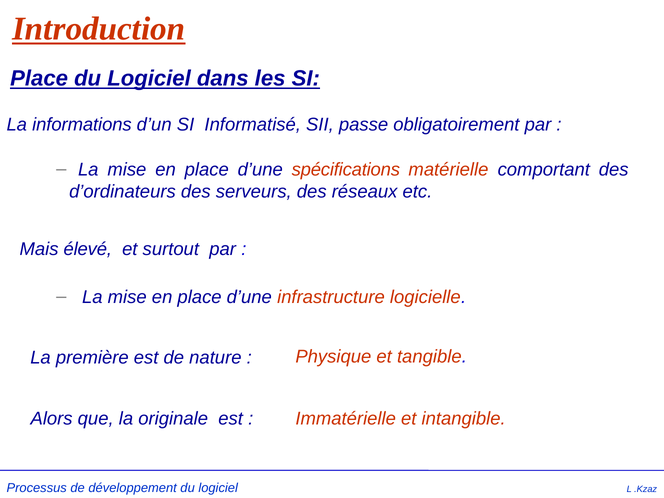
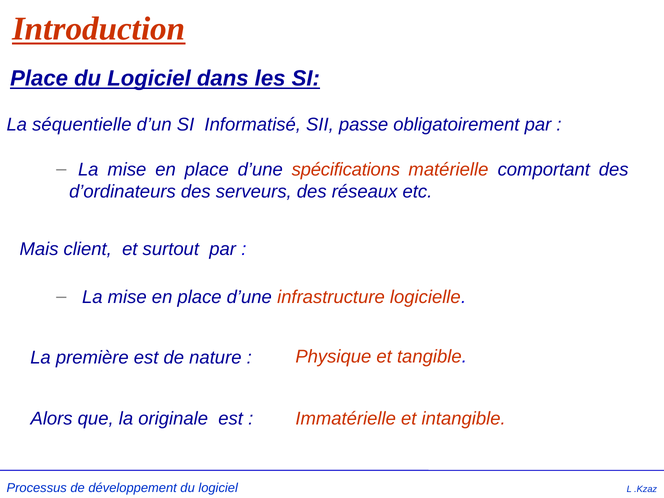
informations: informations -> séquentielle (82, 125)
élevé: élevé -> client (88, 249)
